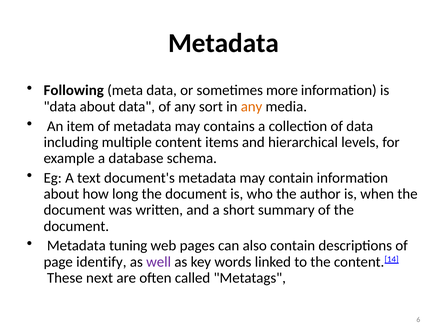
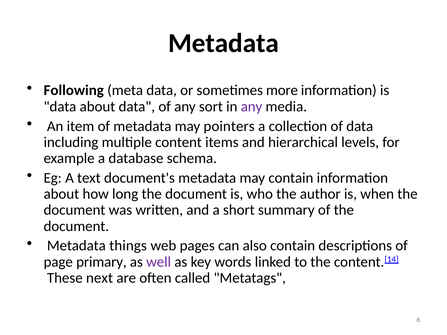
any colour: orange -> purple (252, 107)
contains: contains -> pointers (229, 126)
tuning: tuning -> things (128, 246)
identify: identify -> primary (101, 262)
